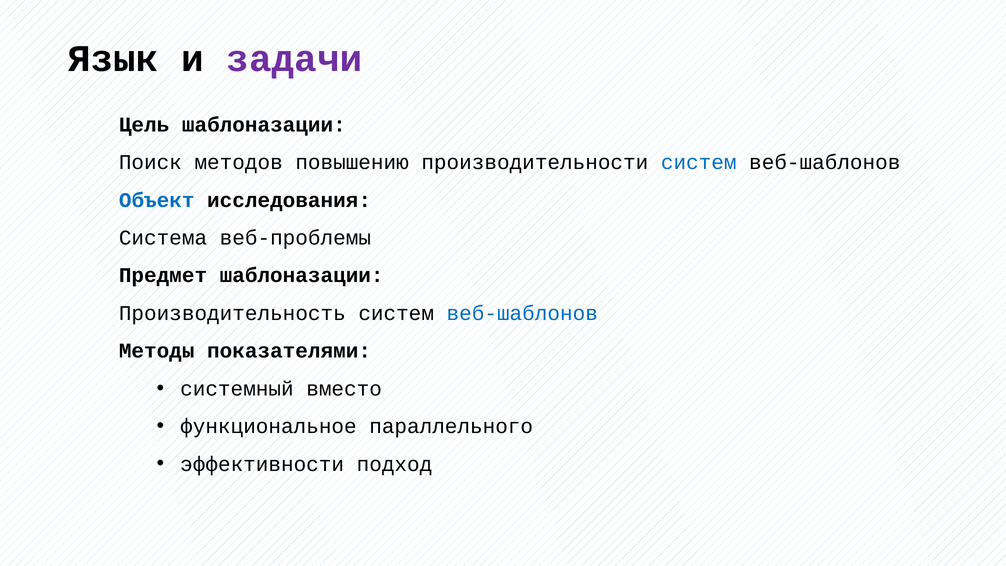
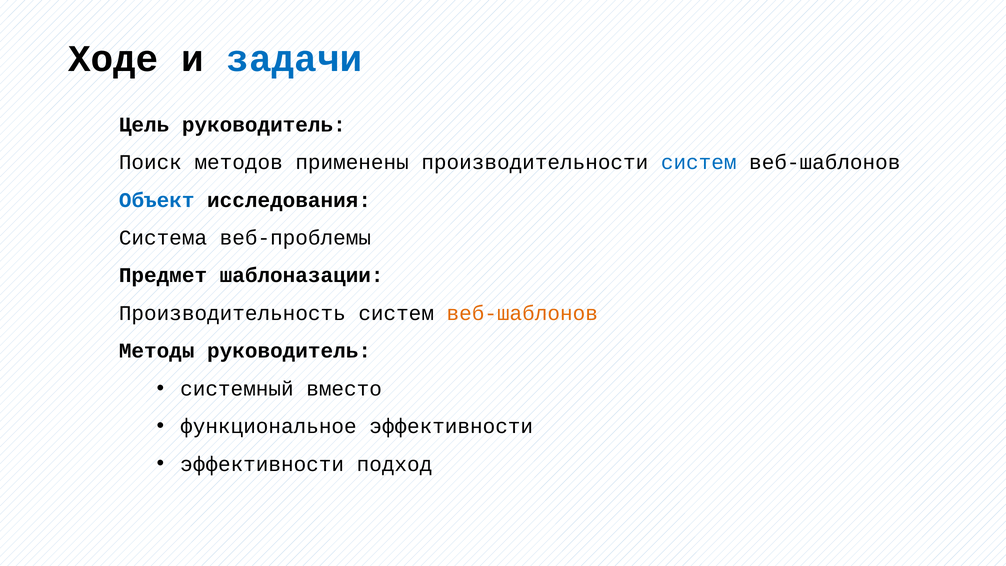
Язык: Язык -> Ходе (113, 59)
задачи colour: purple -> blue (294, 59)
Цель шаблоназации: шаблоназации -> руководитель (264, 125)
повышению: повышению -> применены (352, 162)
веб-шаблонов colour: blue -> orange (522, 313)
Методы показателями: показателями -> руководитель (289, 351)
функциональное параллельного: параллельного -> эффективности (451, 426)
